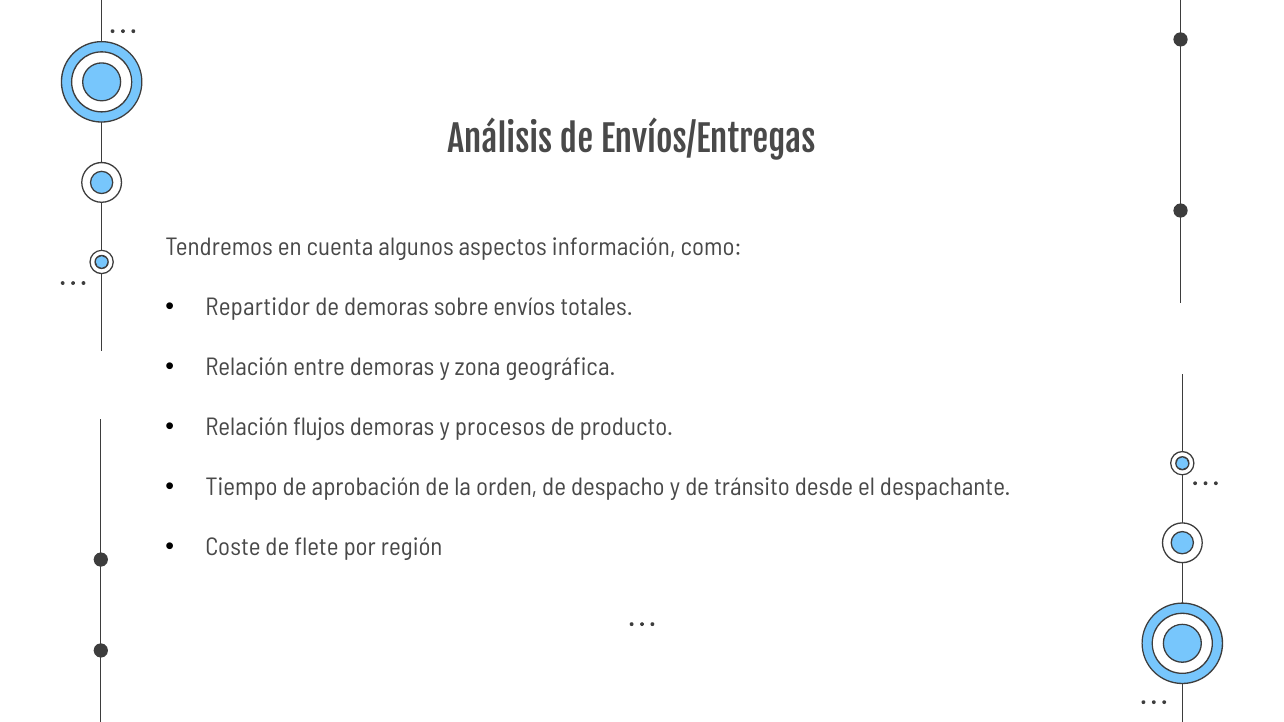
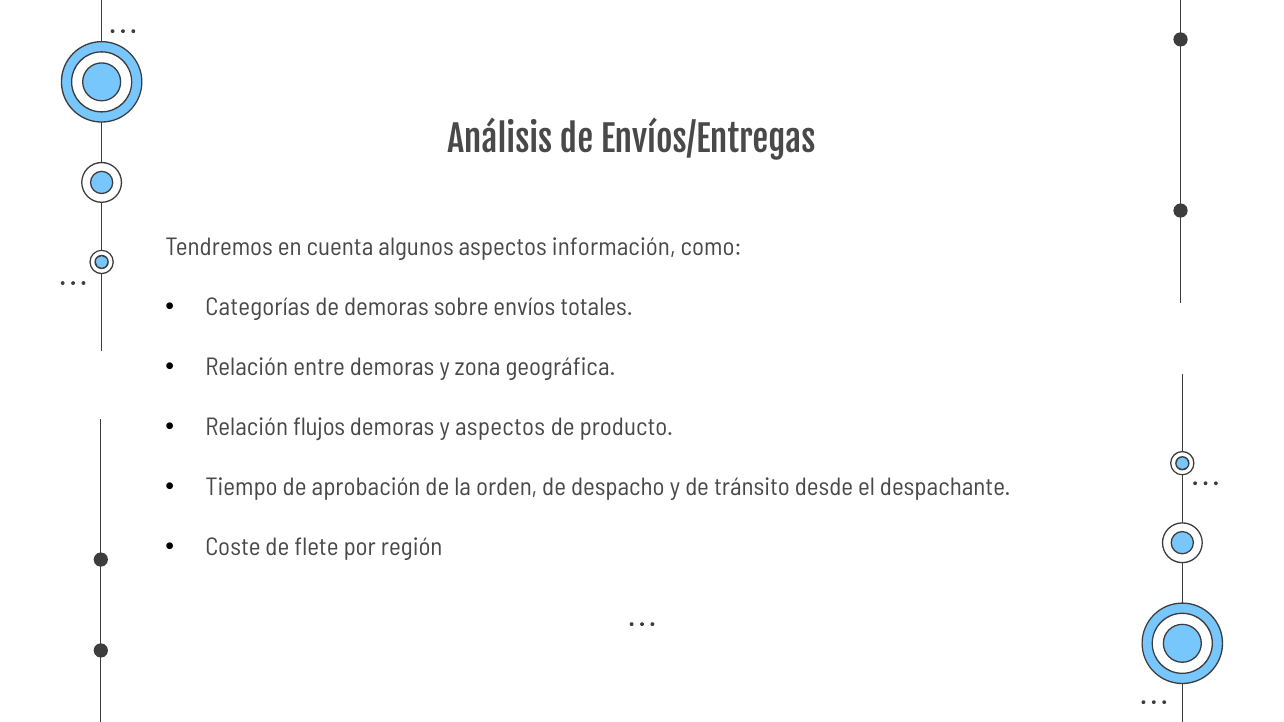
Repartidor: Repartidor -> Categorías (258, 308)
y procesos: procesos -> aspectos (500, 427)
